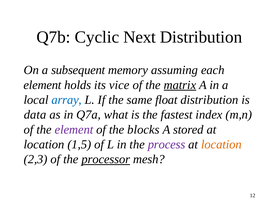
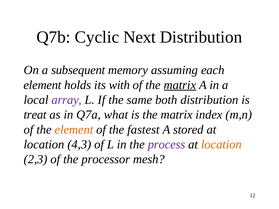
vice: vice -> with (119, 85)
array colour: blue -> purple (67, 100)
float: float -> both (166, 100)
data: data -> treat (35, 115)
is the fastest: fastest -> matrix (177, 115)
element colour: purple -> orange (74, 130)
blocks: blocks -> fastest (143, 130)
1,5: 1,5 -> 4,3 (79, 145)
processor underline: present -> none (106, 159)
